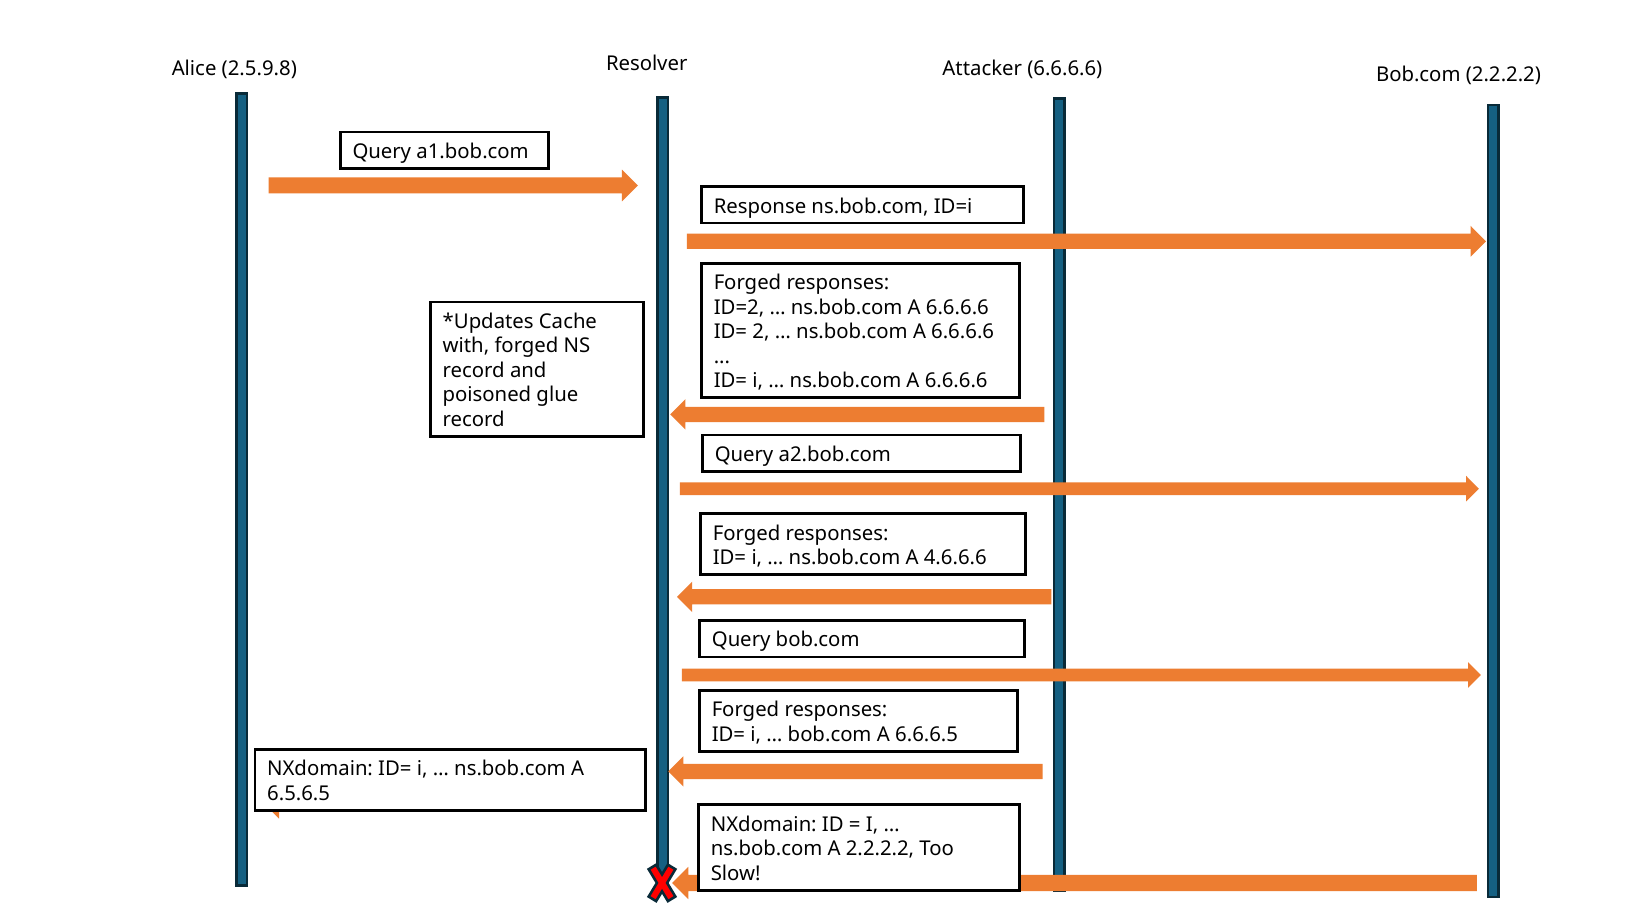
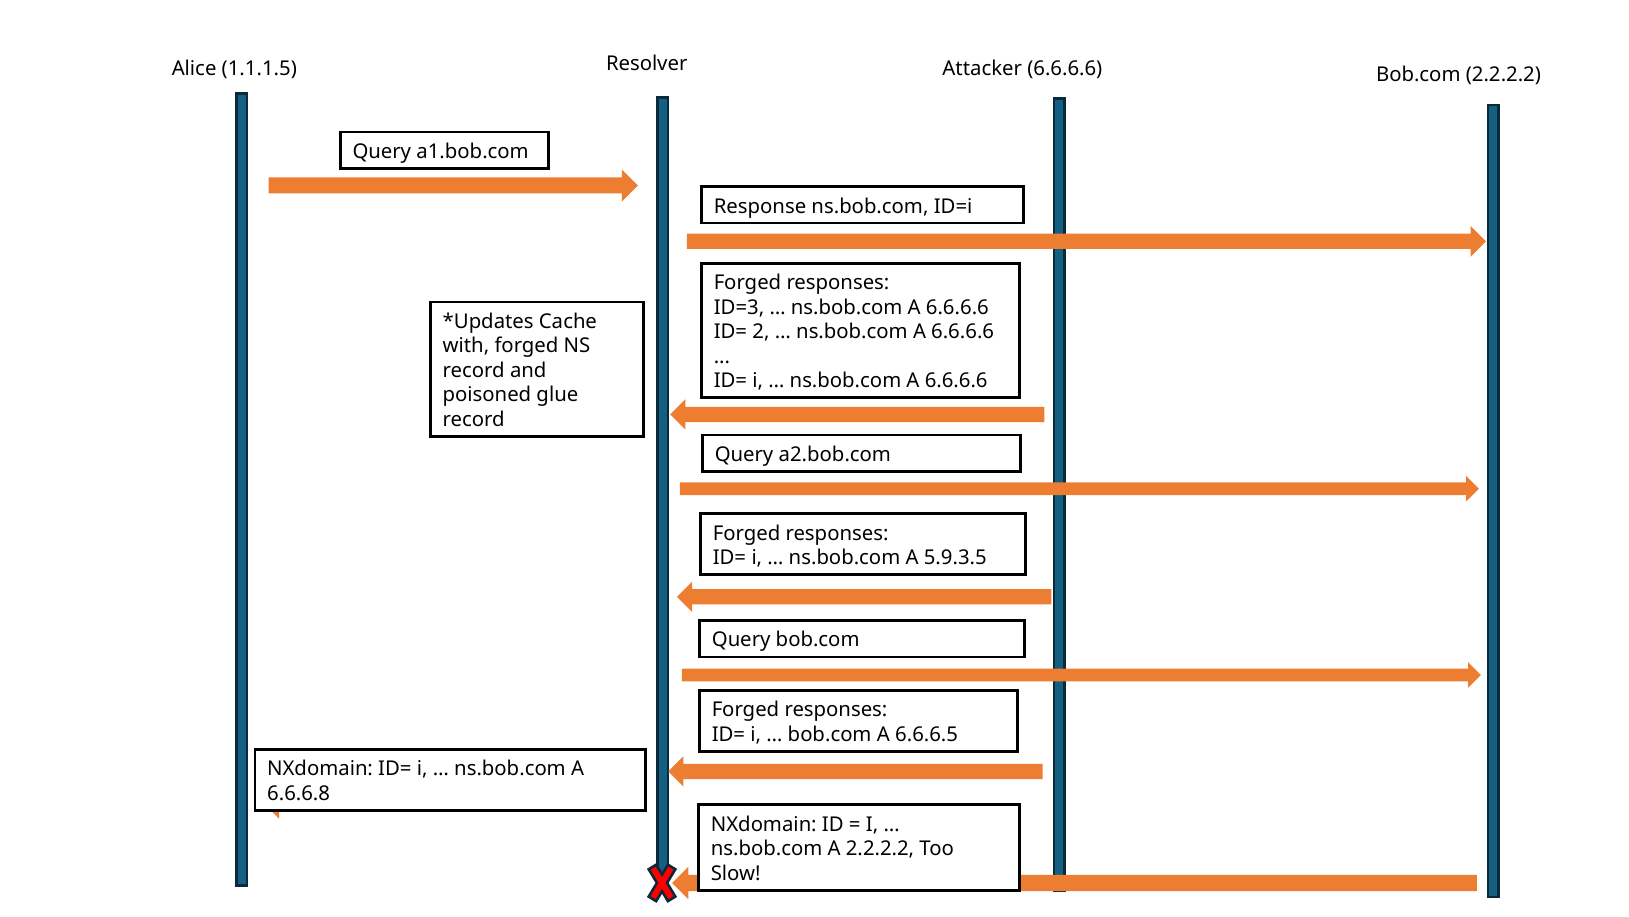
2.5.9.8: 2.5.9.8 -> 1.1.1.5 (259, 69)
ID=2: ID=2 -> ID=3 (739, 307)
4.6.6.6: 4.6.6.6 -> 5.9.3.5 (955, 557)
6.5.6.5: 6.5.6.5 -> 6.6.6.8 (299, 793)
